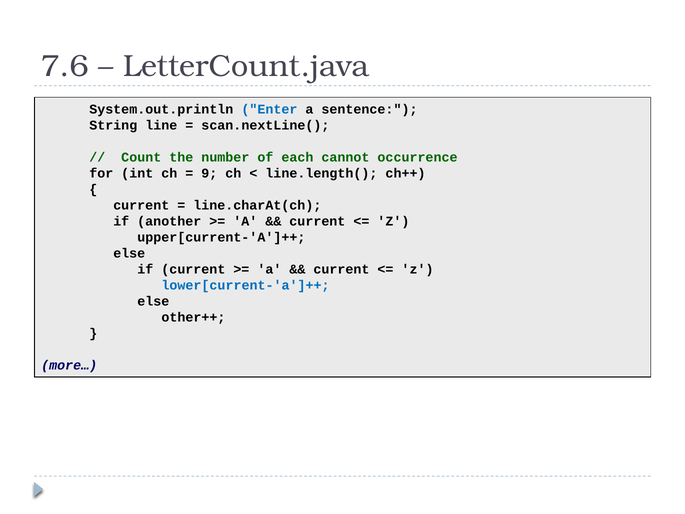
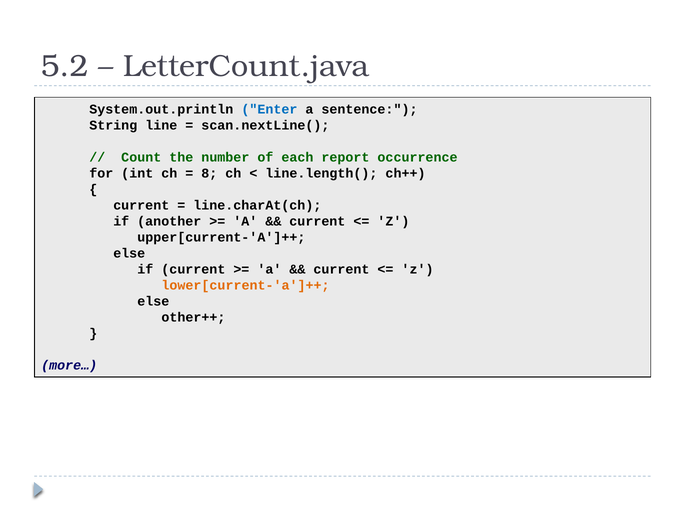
7.6: 7.6 -> 5.2 (65, 66)
cannot: cannot -> report (345, 157)
9: 9 -> 8 (209, 173)
lower[current-'a']++ colour: blue -> orange (246, 285)
